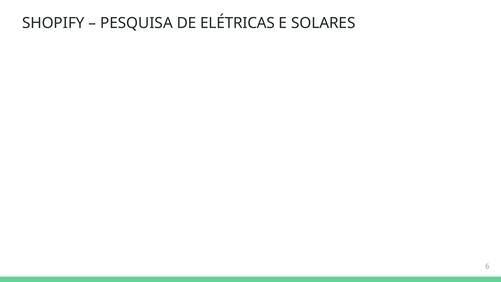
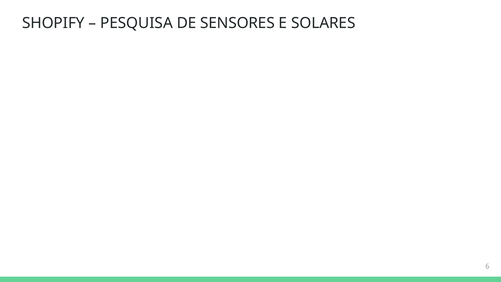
ELÉTRICAS: ELÉTRICAS -> SENSORES (238, 23)
